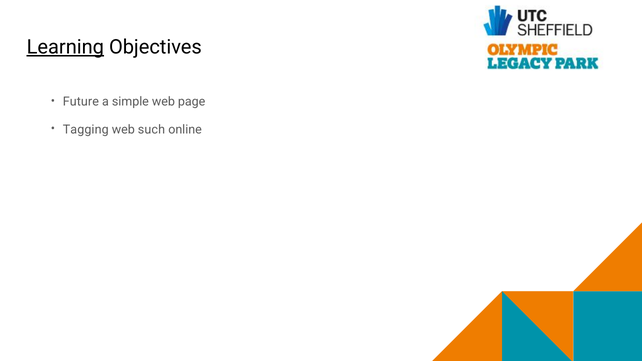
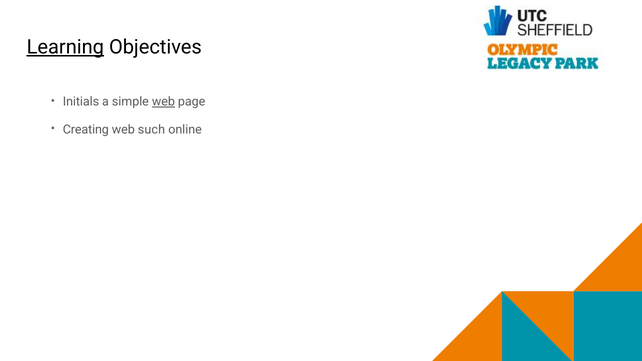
Future: Future -> Initials (81, 102)
web underline: none -> present (163, 102)
Tagging: Tagging -> Creating (86, 130)
